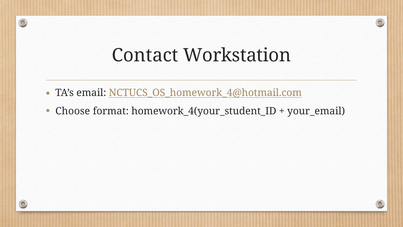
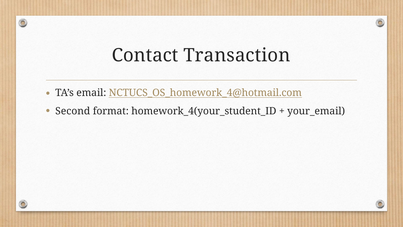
Workstation: Workstation -> Transaction (237, 55)
Choose: Choose -> Second (73, 111)
